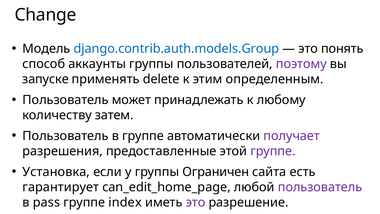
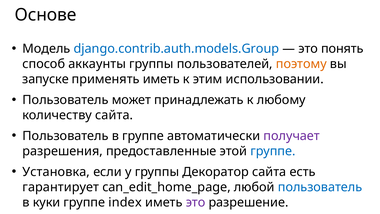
Change: Change -> Основе (46, 15)
поэтому colour: purple -> orange (301, 64)
применять delete: delete -> иметь (161, 79)
определенным: определенным -> использовании (275, 79)
количеству затем: затем -> сайта (114, 115)
группе colour: purple -> blue (273, 151)
Ограничен: Ограничен -> Декоратор (216, 172)
пользователь colour: purple -> blue (320, 187)
pass: pass -> куки (47, 202)
